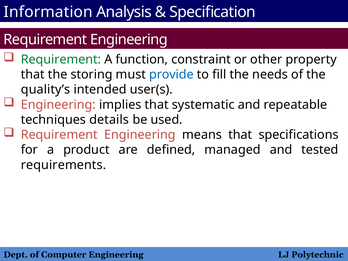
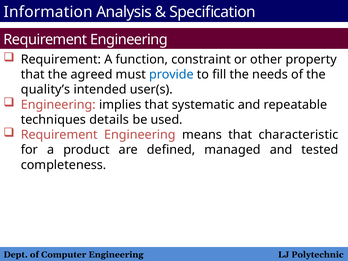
Requirement colour: green -> black (61, 59)
storing: storing -> agreed (92, 74)
specifications: specifications -> characteristic (299, 135)
requirements: requirements -> completeness (64, 165)
